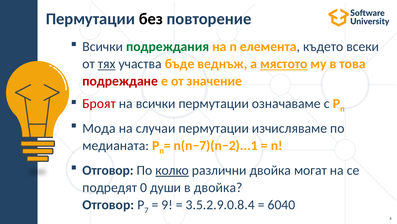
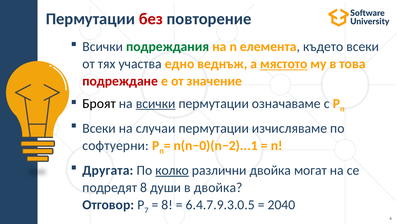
без colour: black -> red (151, 19)
тях underline: present -> none (107, 64)
бъде: бъде -> едно (180, 64)
Броят colour: red -> black (99, 103)
всички underline: none -> present (156, 103)
Мода: Мода -> Всеки (99, 128)
медианата: медианата -> софтуерни (116, 145)
n(n−7)(n−2)...1: n(n−7)(n−2)...1 -> n(n−0)(n−2)...1 (216, 145)
Отговор: Отговор -> Другата (108, 170)
подредят 0: 0 -> 8 (144, 187)
9: 9 -> 8 (167, 204)
3.5.2.9.0.8.4: 3.5.2.9.0.8.4 -> 6.4.7.9.3.0.5 (220, 204)
6040: 6040 -> 2040 (281, 204)
